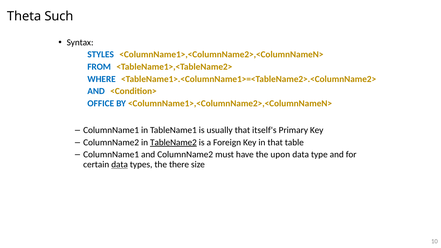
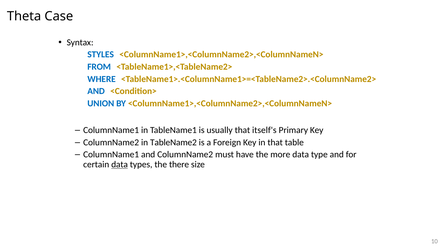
Such: Such -> Case (59, 16)
OFFICE: OFFICE -> UNION (101, 103)
TableName2 underline: present -> none (173, 142)
upon: upon -> more (280, 155)
